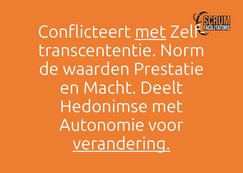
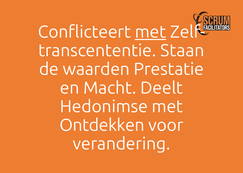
Norm: Norm -> Staan (182, 51)
Autonomie: Autonomie -> Ontdekken (102, 125)
verandering underline: present -> none (121, 144)
